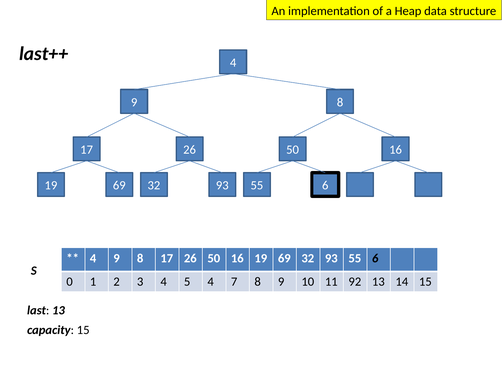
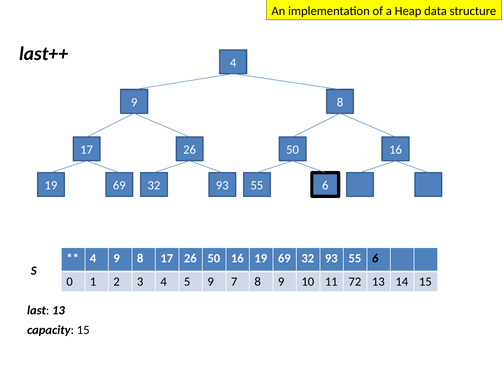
5 4: 4 -> 9 (211, 282)
92: 92 -> 72 (355, 282)
